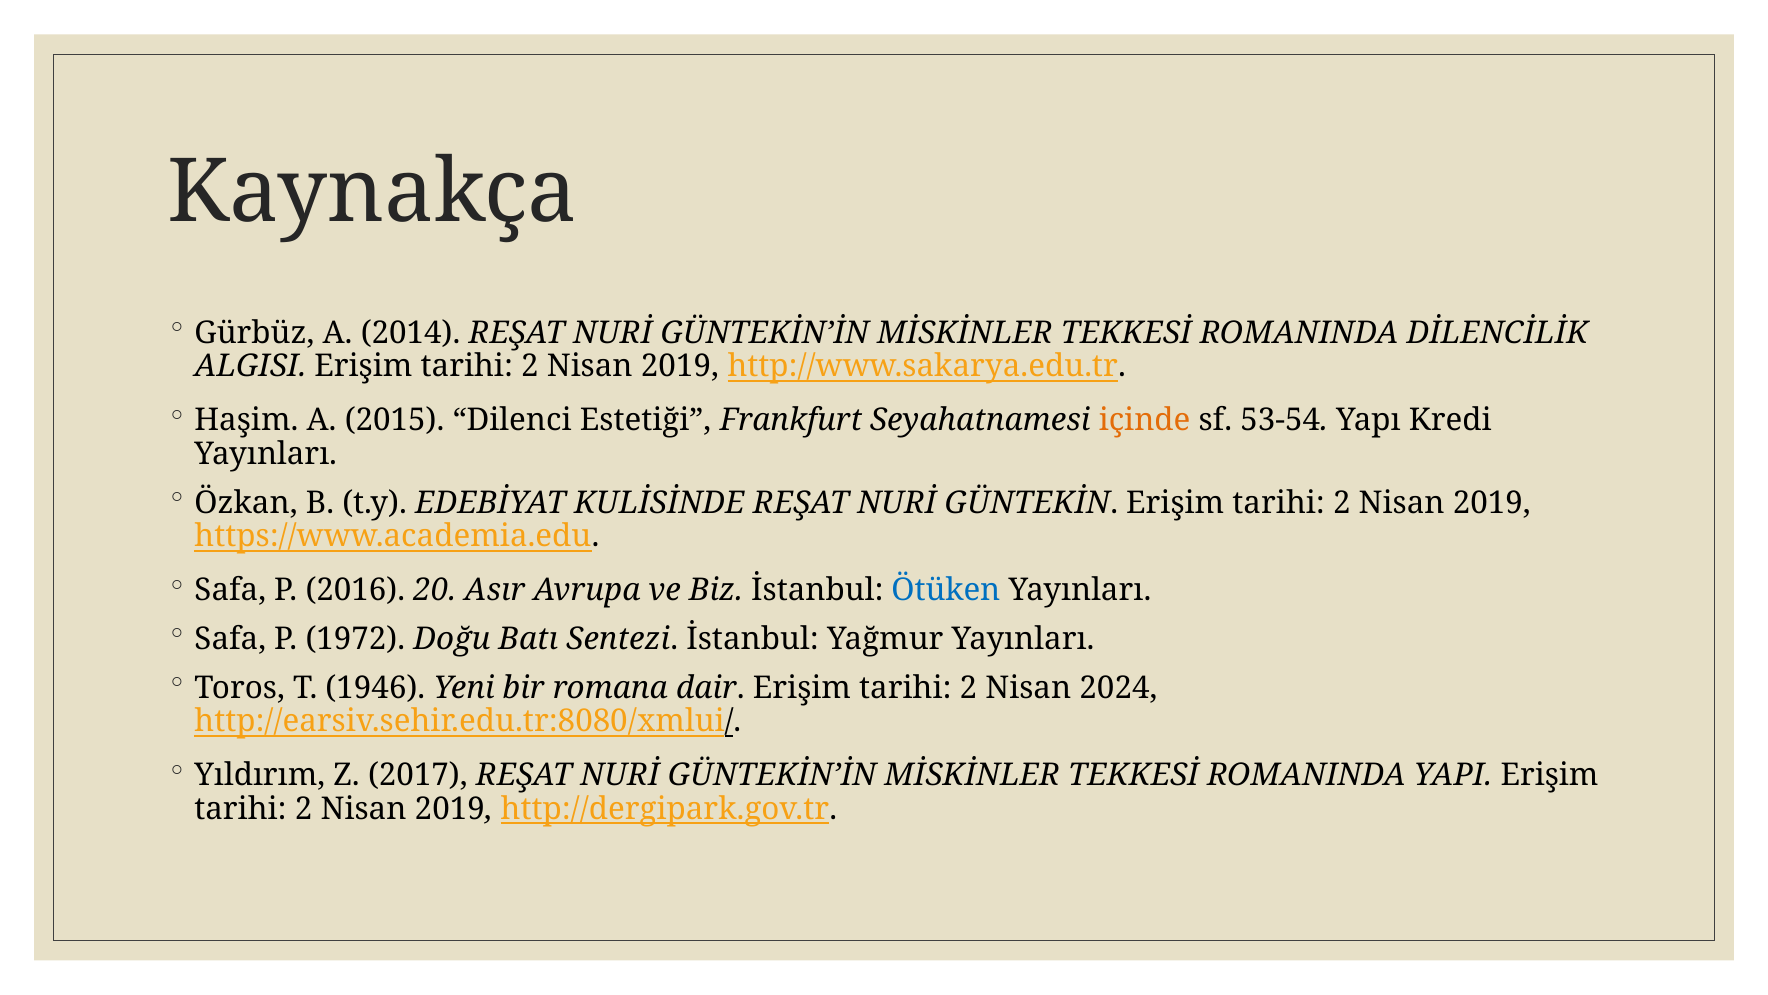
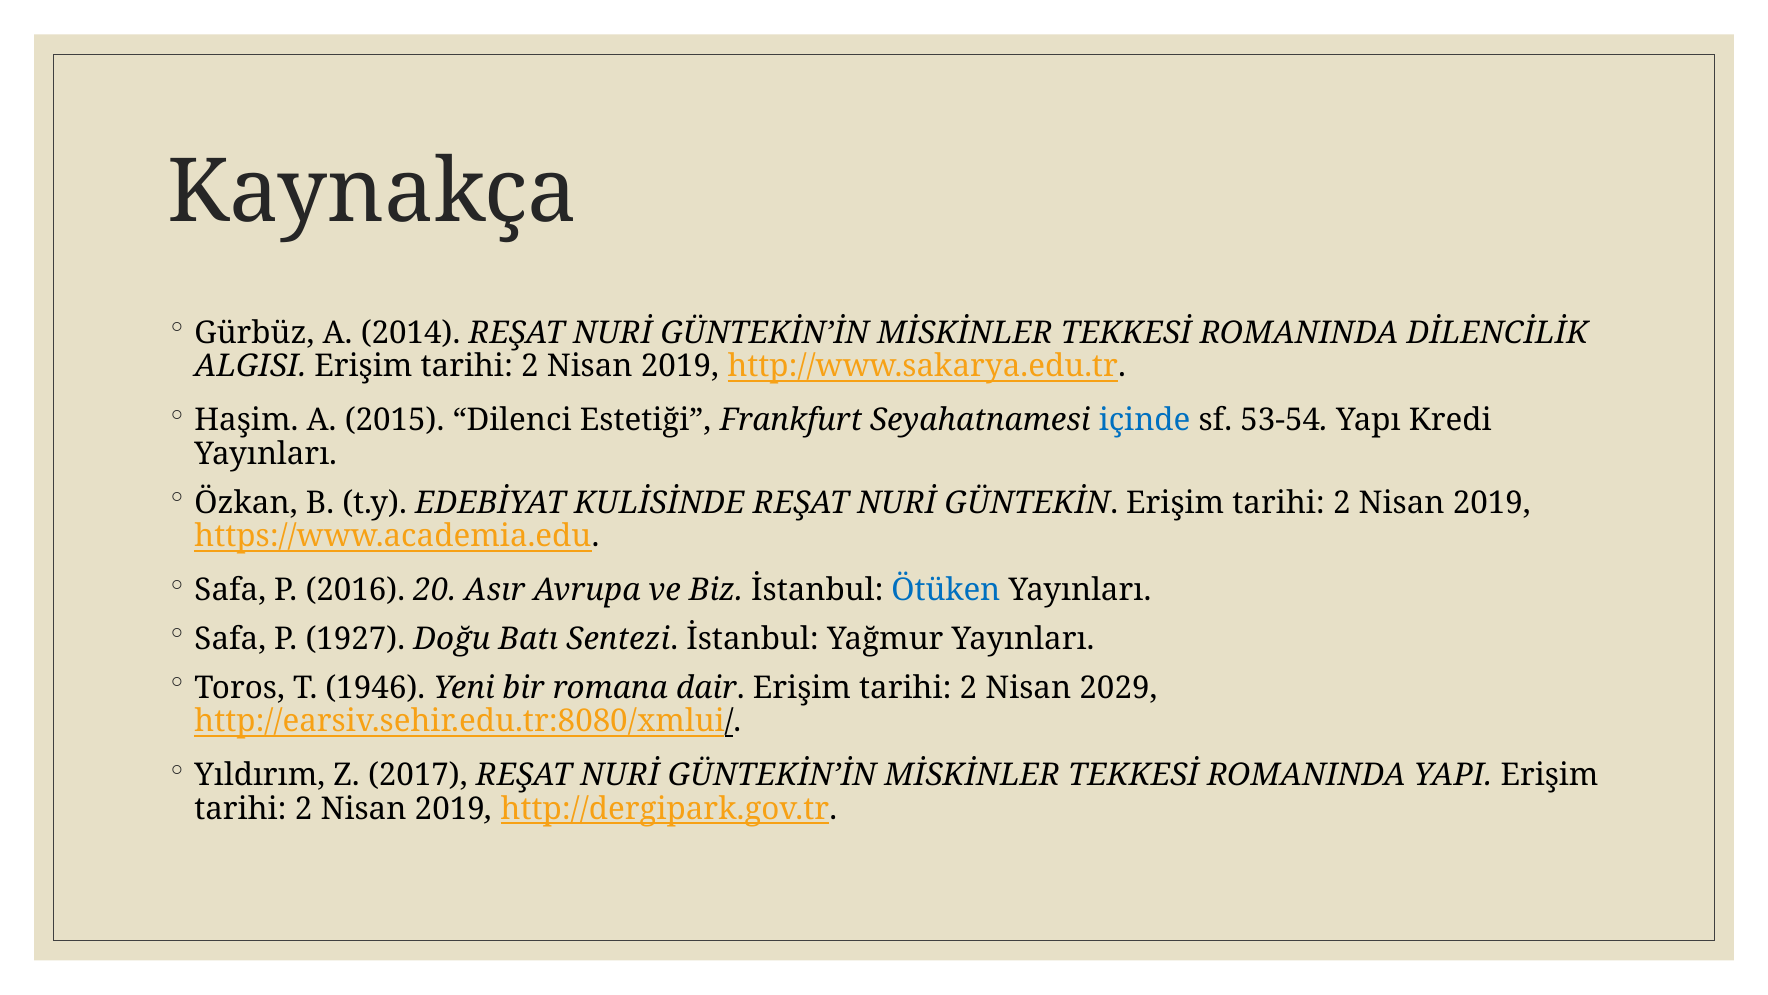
içinde colour: orange -> blue (1145, 420)
1972: 1972 -> 1927 (355, 639)
2024: 2024 -> 2029 (1118, 687)
